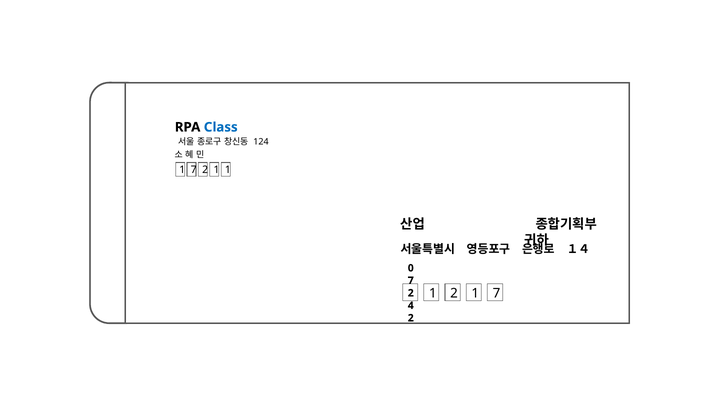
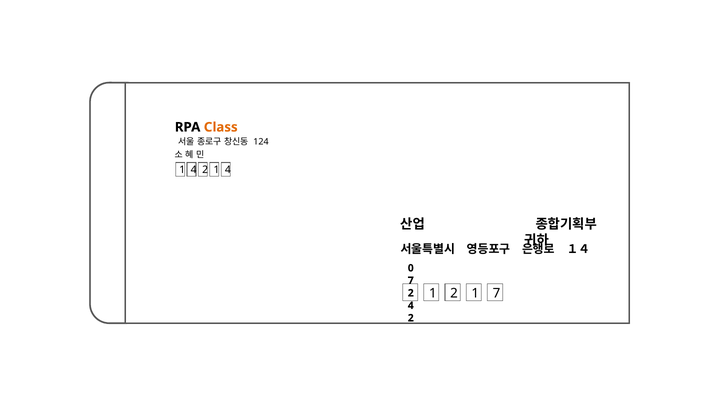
Class colour: blue -> orange (221, 127)
7: 7 -> 4 (194, 170)
2 1 1: 1 -> 4 (228, 170)
